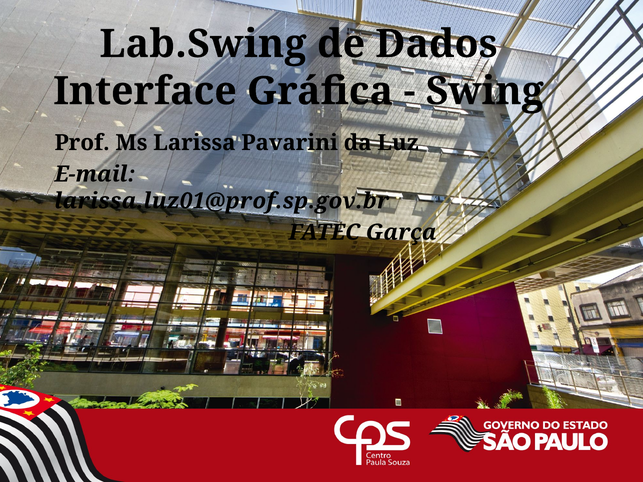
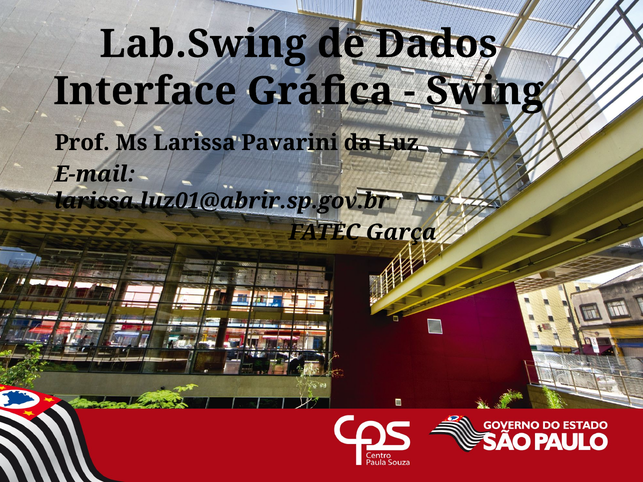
larissa.luz01@prof.sp.gov.br: larissa.luz01@prof.sp.gov.br -> larissa.luz01@abrir.sp.gov.br (222, 201)
